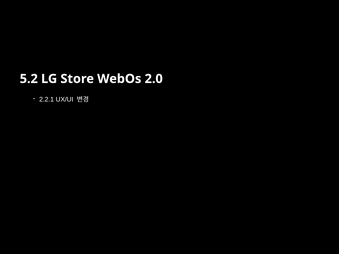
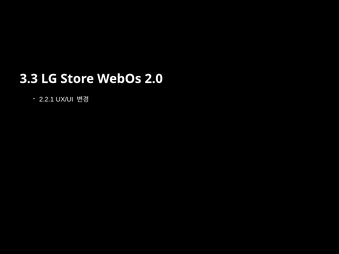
5.2: 5.2 -> 3.3 (29, 79)
